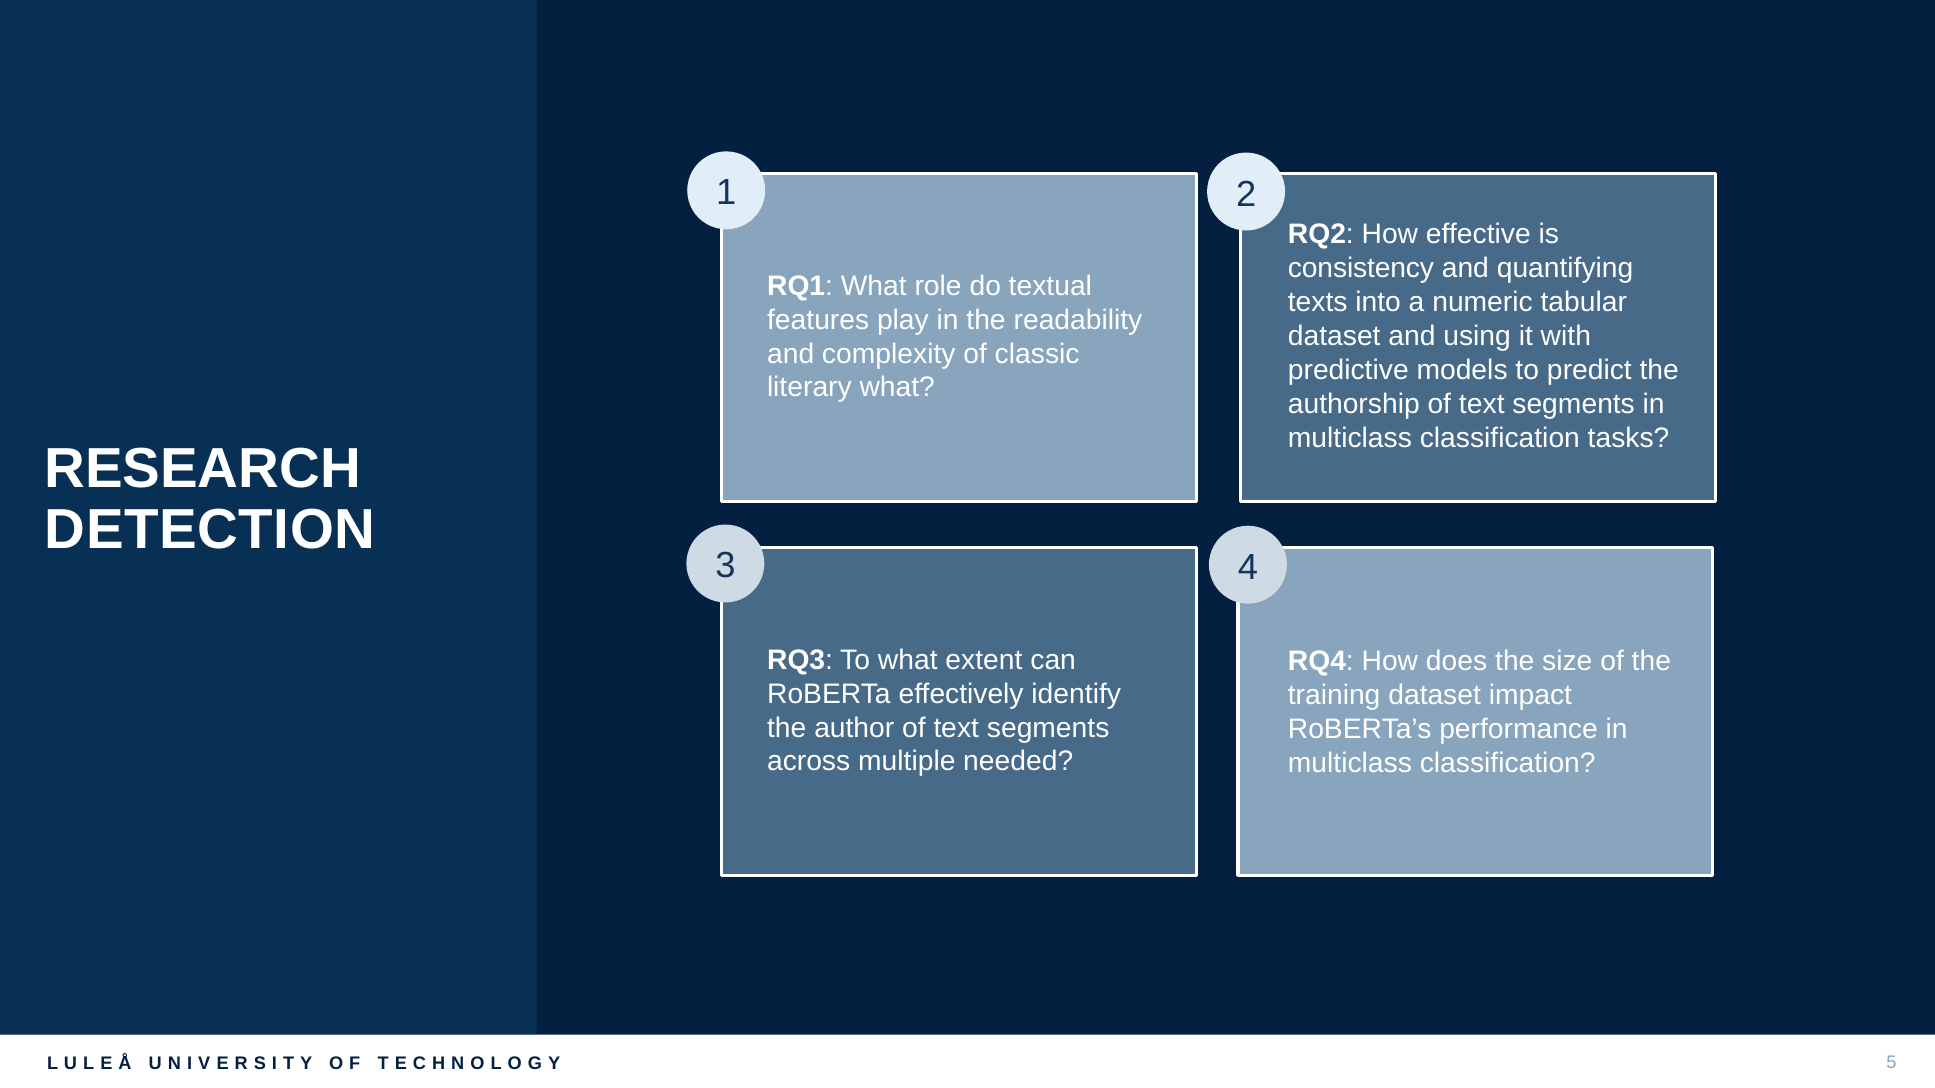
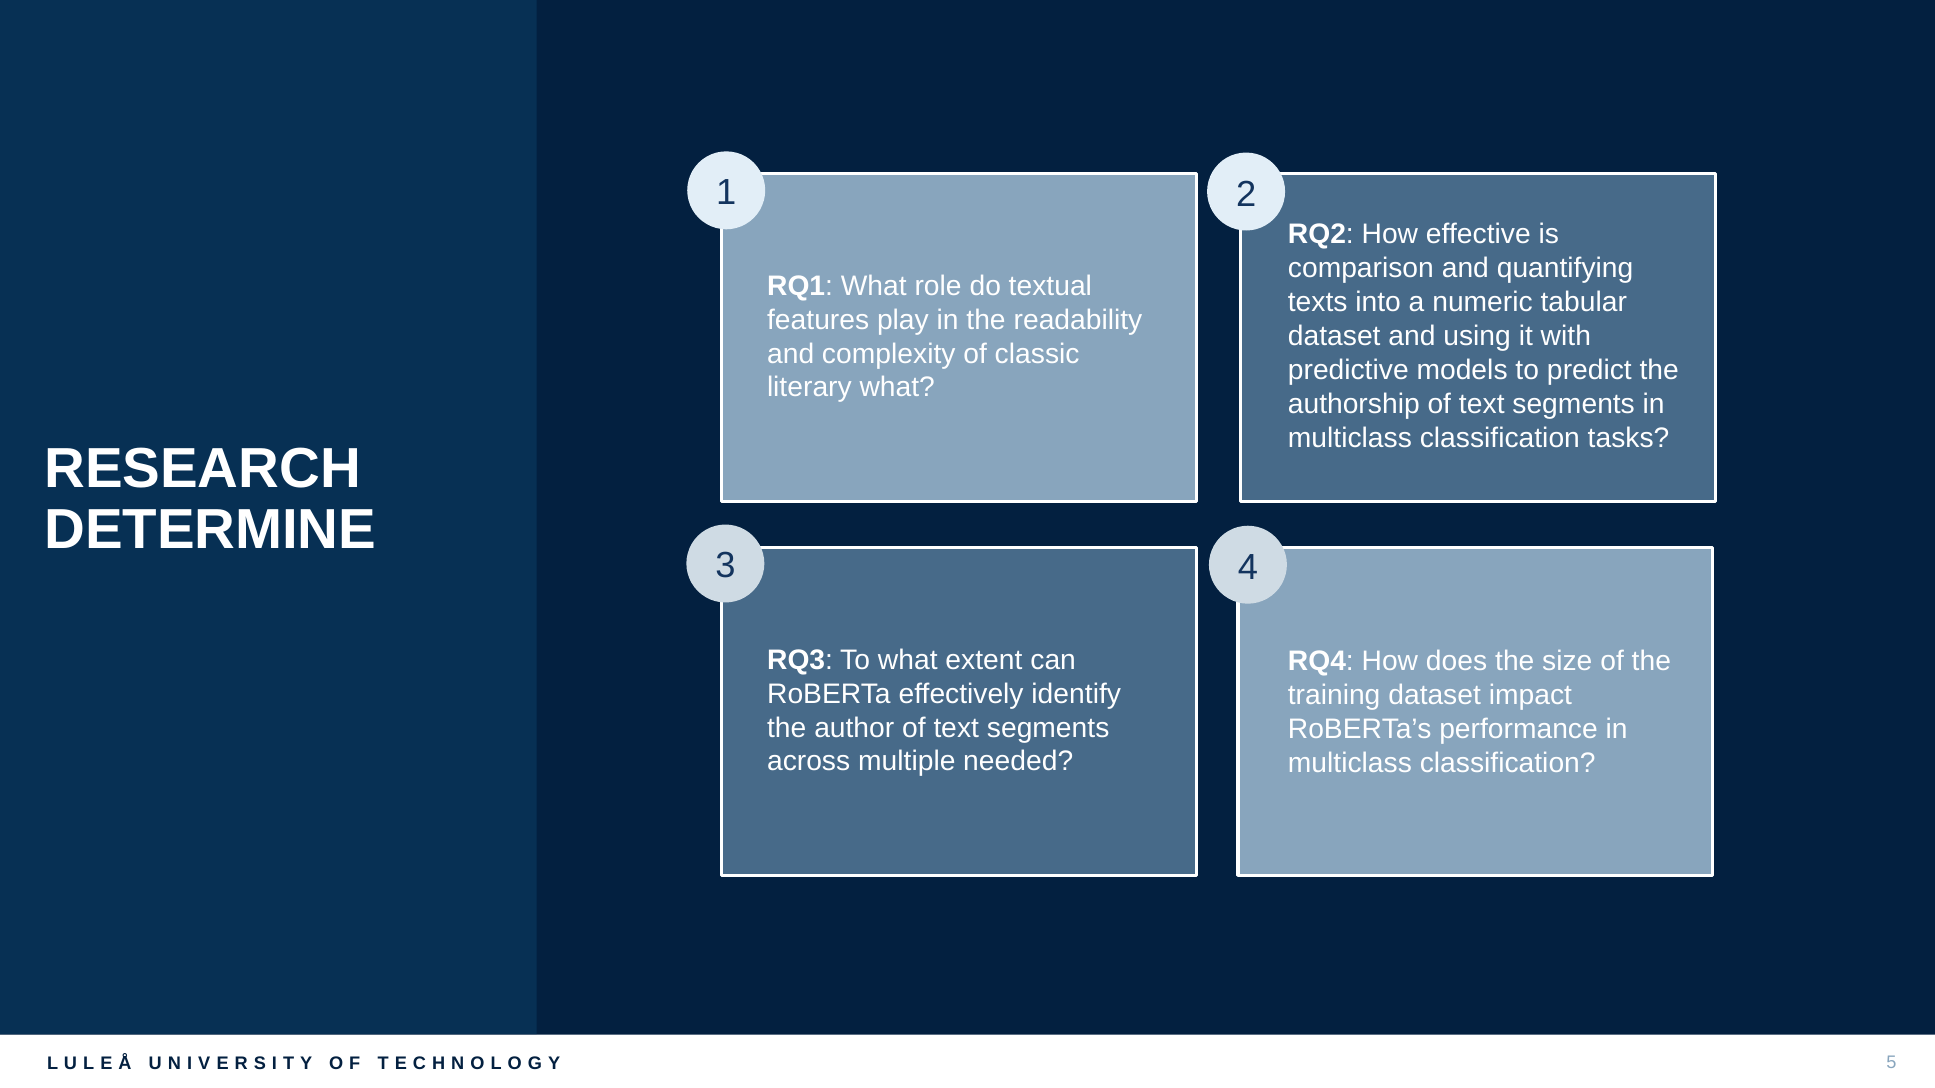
consistency: consistency -> comparison (1361, 268)
DETECTION: DETECTION -> DETERMINE (210, 530)
